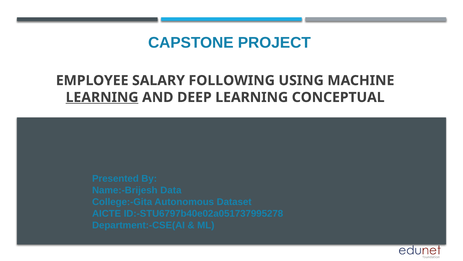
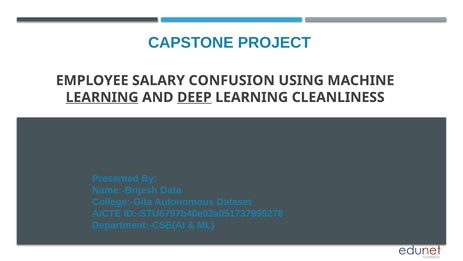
FOLLOWING: FOLLOWING -> CONFUSION (232, 80)
DEEP underline: none -> present (194, 97)
CONCEPTUAL: CONCEPTUAL -> CLEANLINESS (338, 97)
